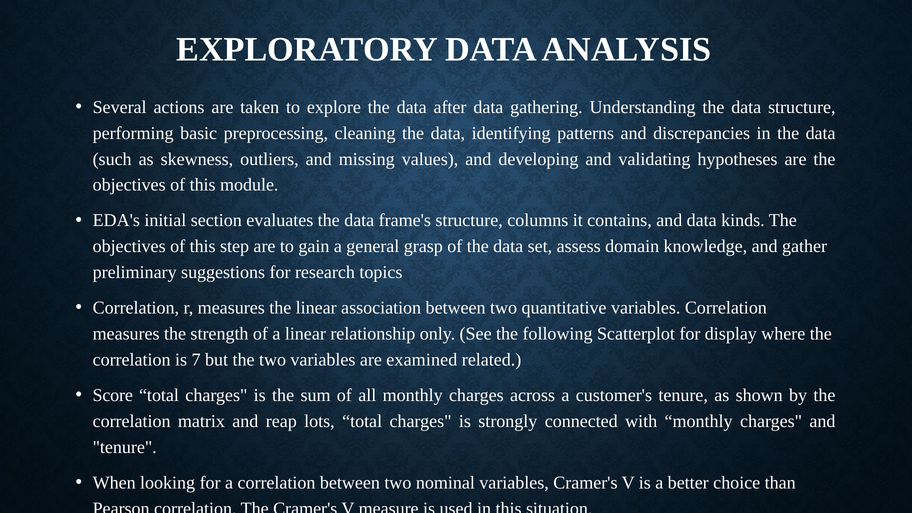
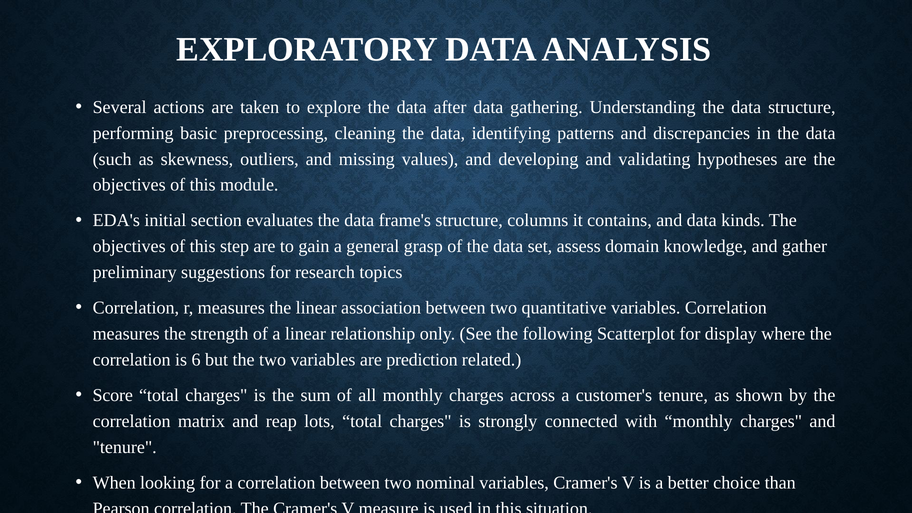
7: 7 -> 6 (196, 360)
examined: examined -> prediction (422, 360)
